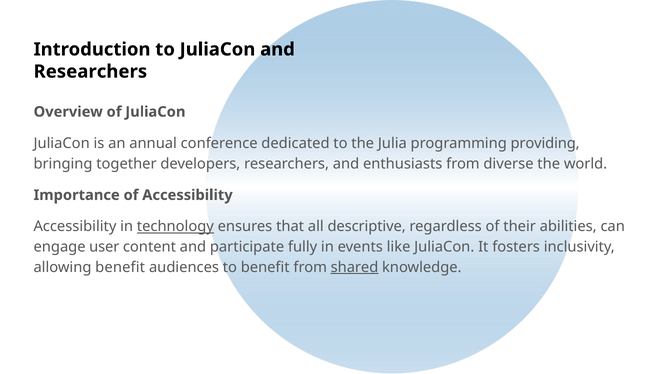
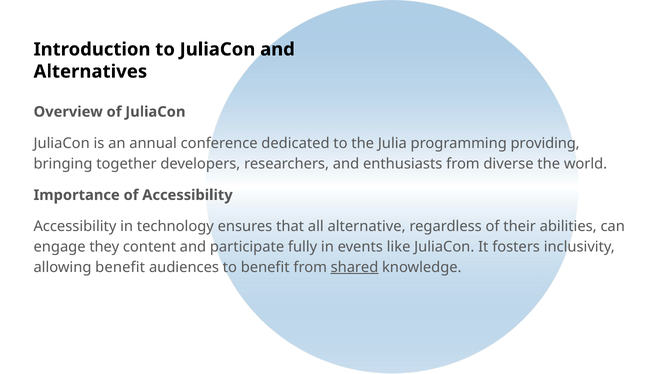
Researchers: Researchers -> Alternatives (90, 71)
technology underline: present -> none (175, 226)
descriptive: descriptive -> alternative (367, 226)
user: user -> they (104, 247)
